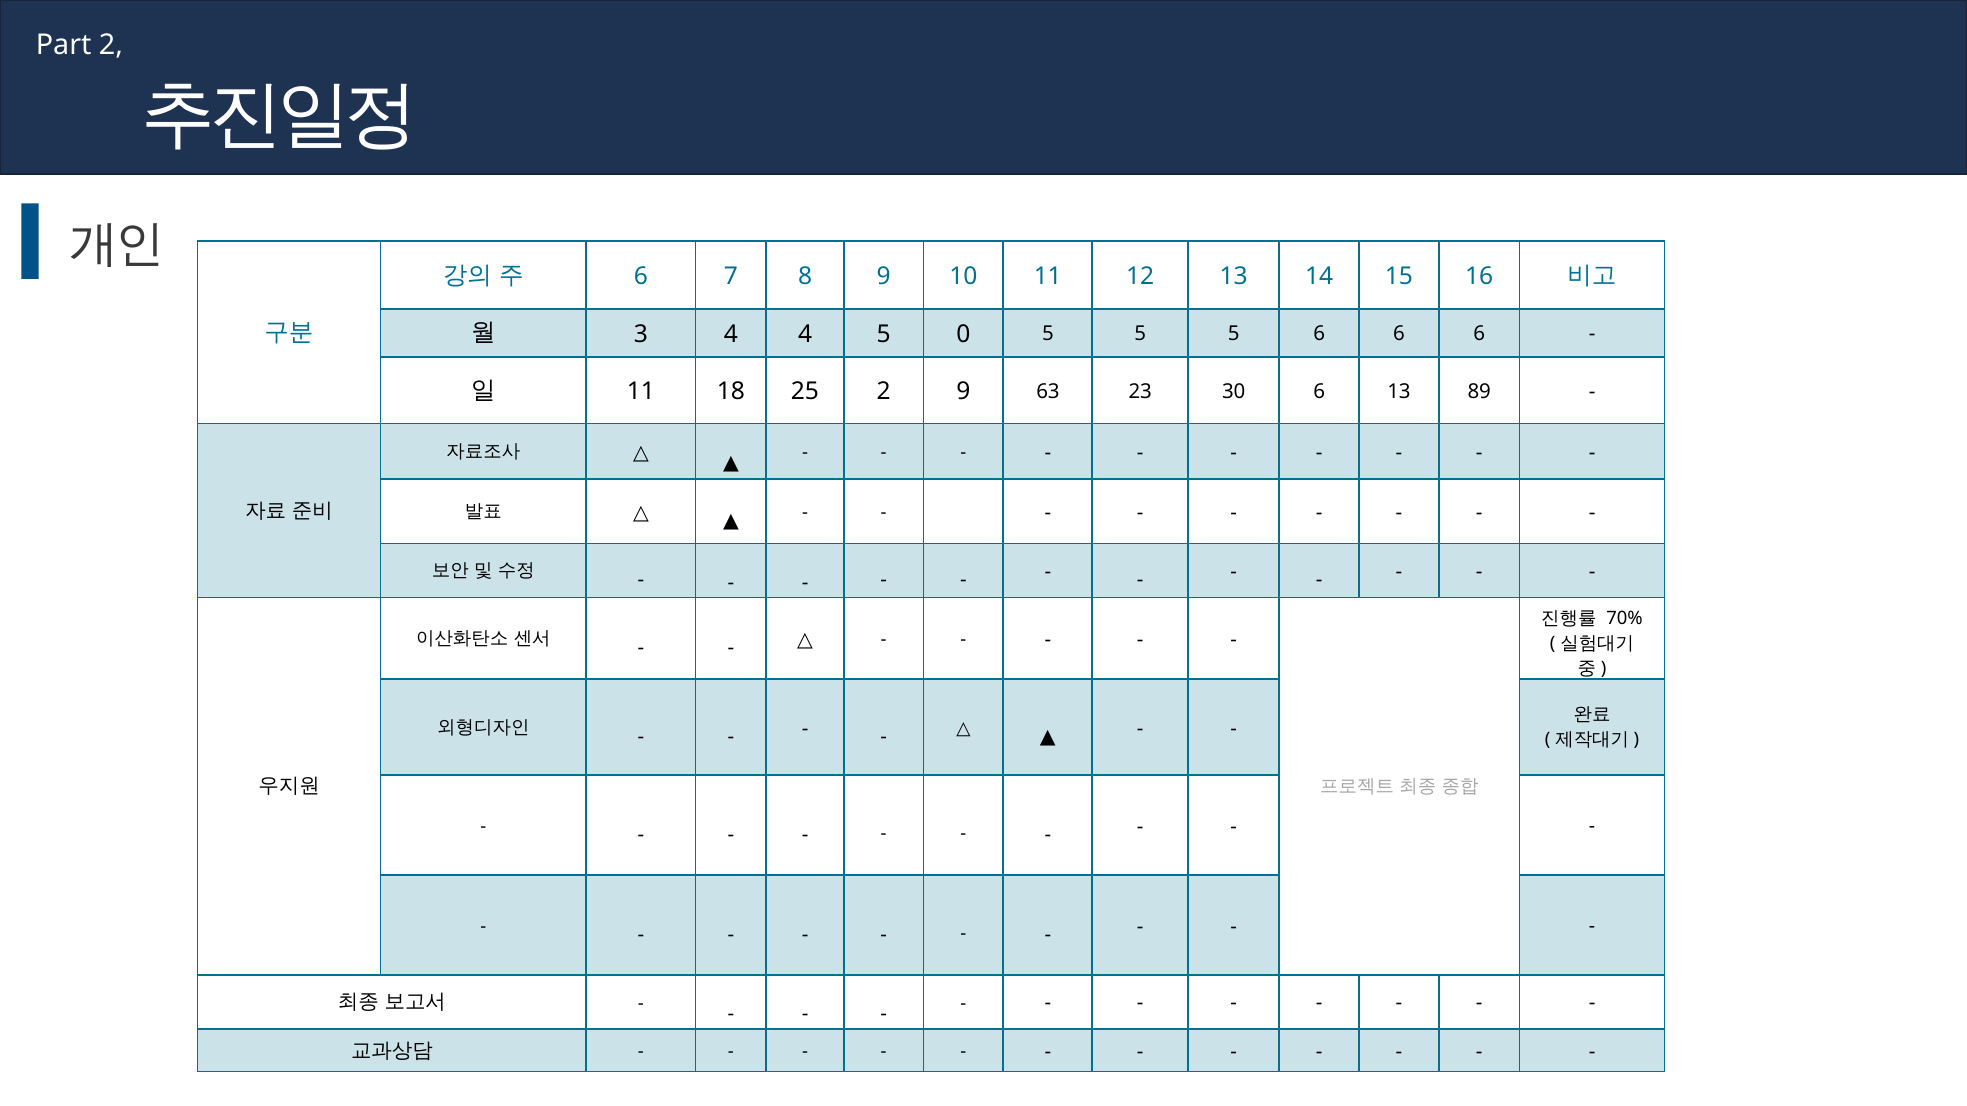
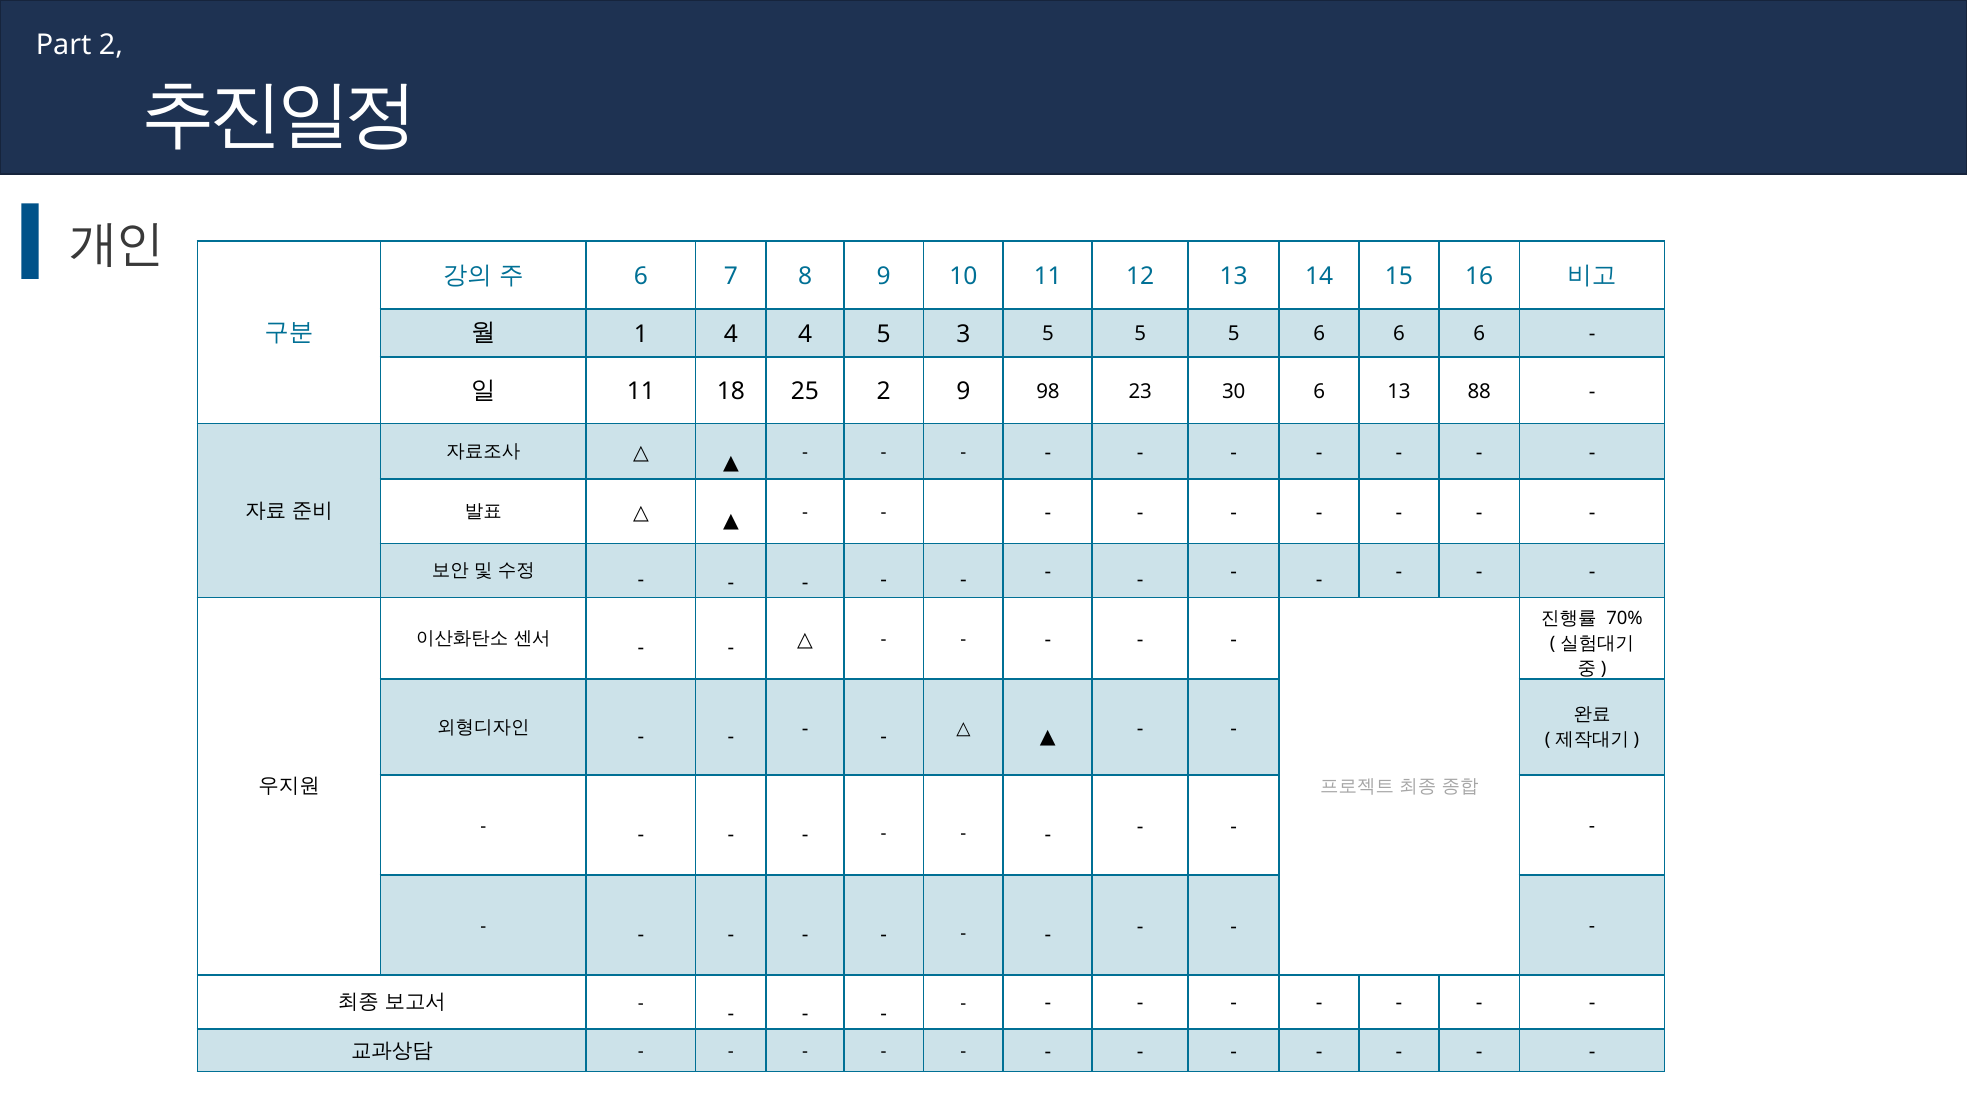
3: 3 -> 1 (641, 335)
0: 0 -> 3 (963, 335)
63: 63 -> 98 (1048, 391)
89: 89 -> 88 (1479, 391)
